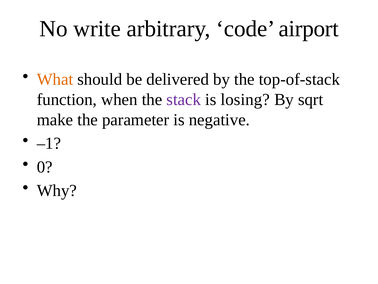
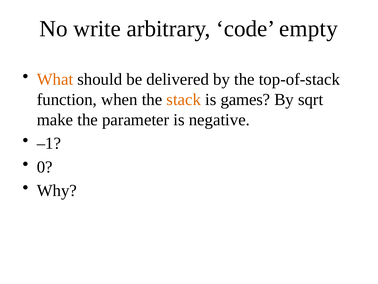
airport: airport -> empty (309, 29)
stack colour: purple -> orange (184, 99)
losing: losing -> games (245, 99)
